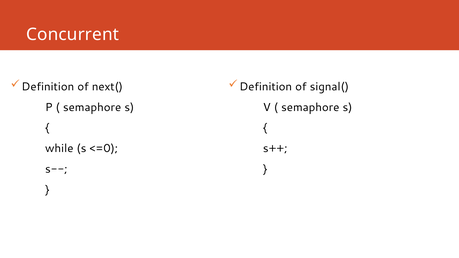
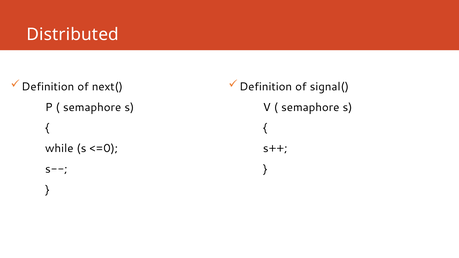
Concurrent: Concurrent -> Distributed (73, 35)
